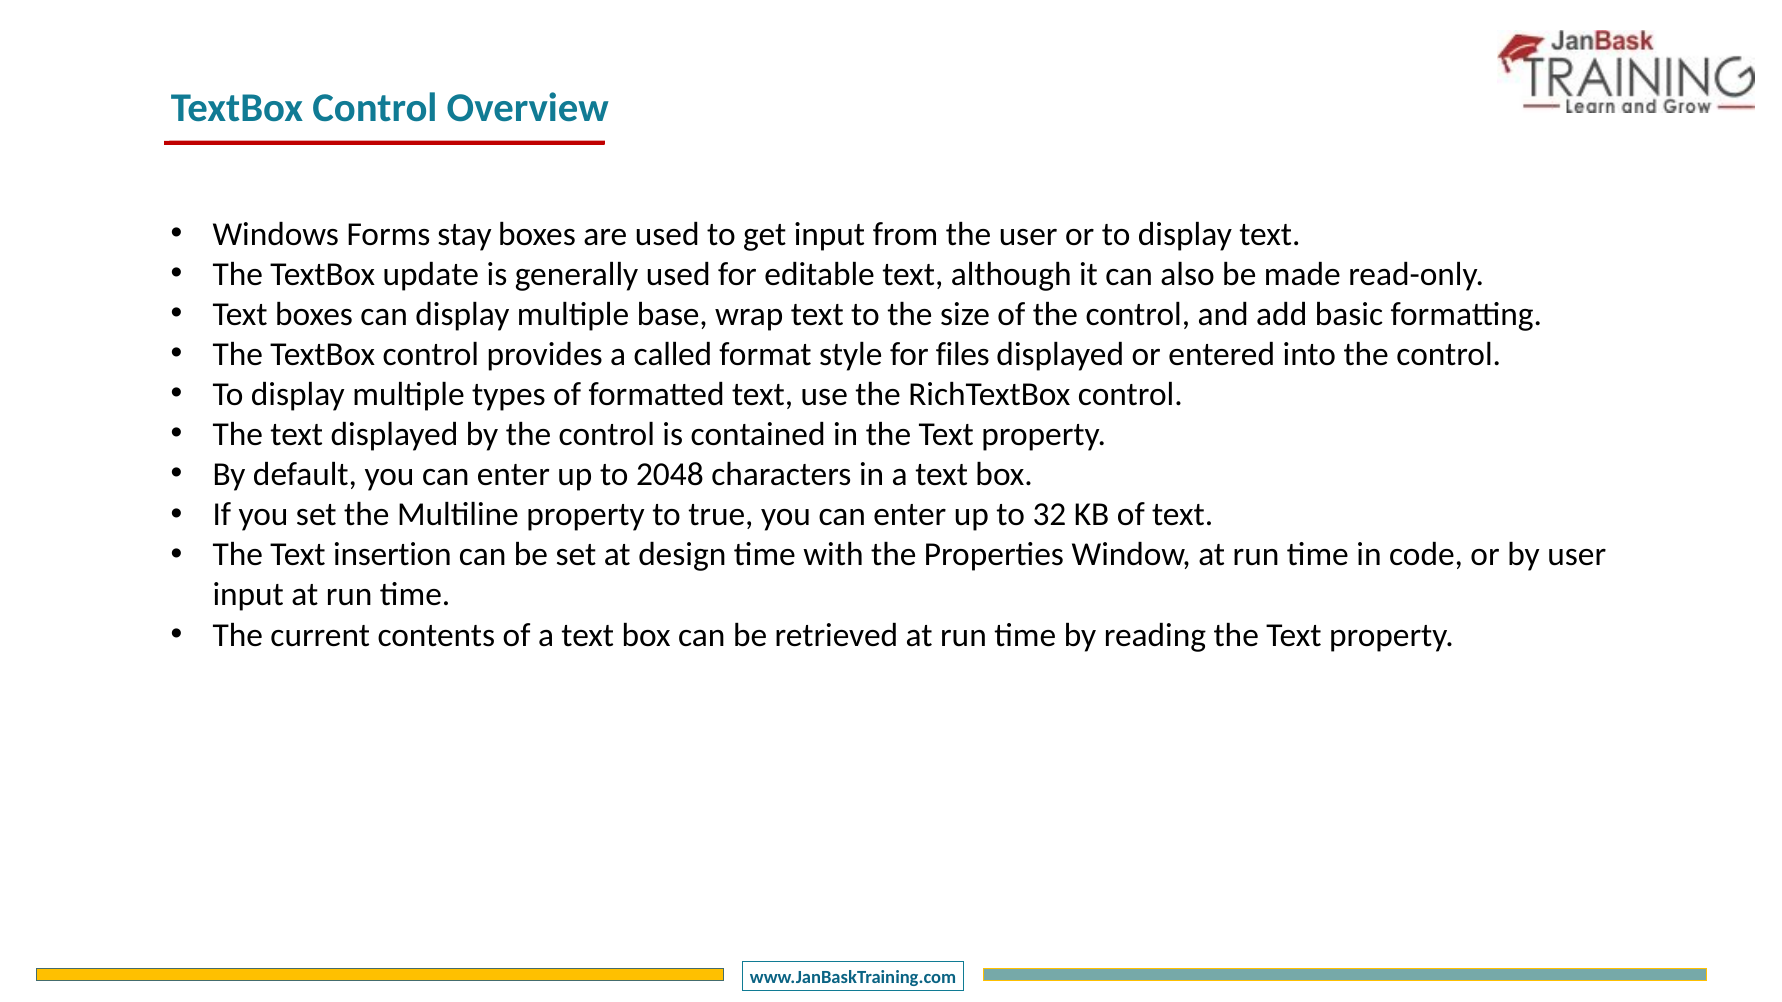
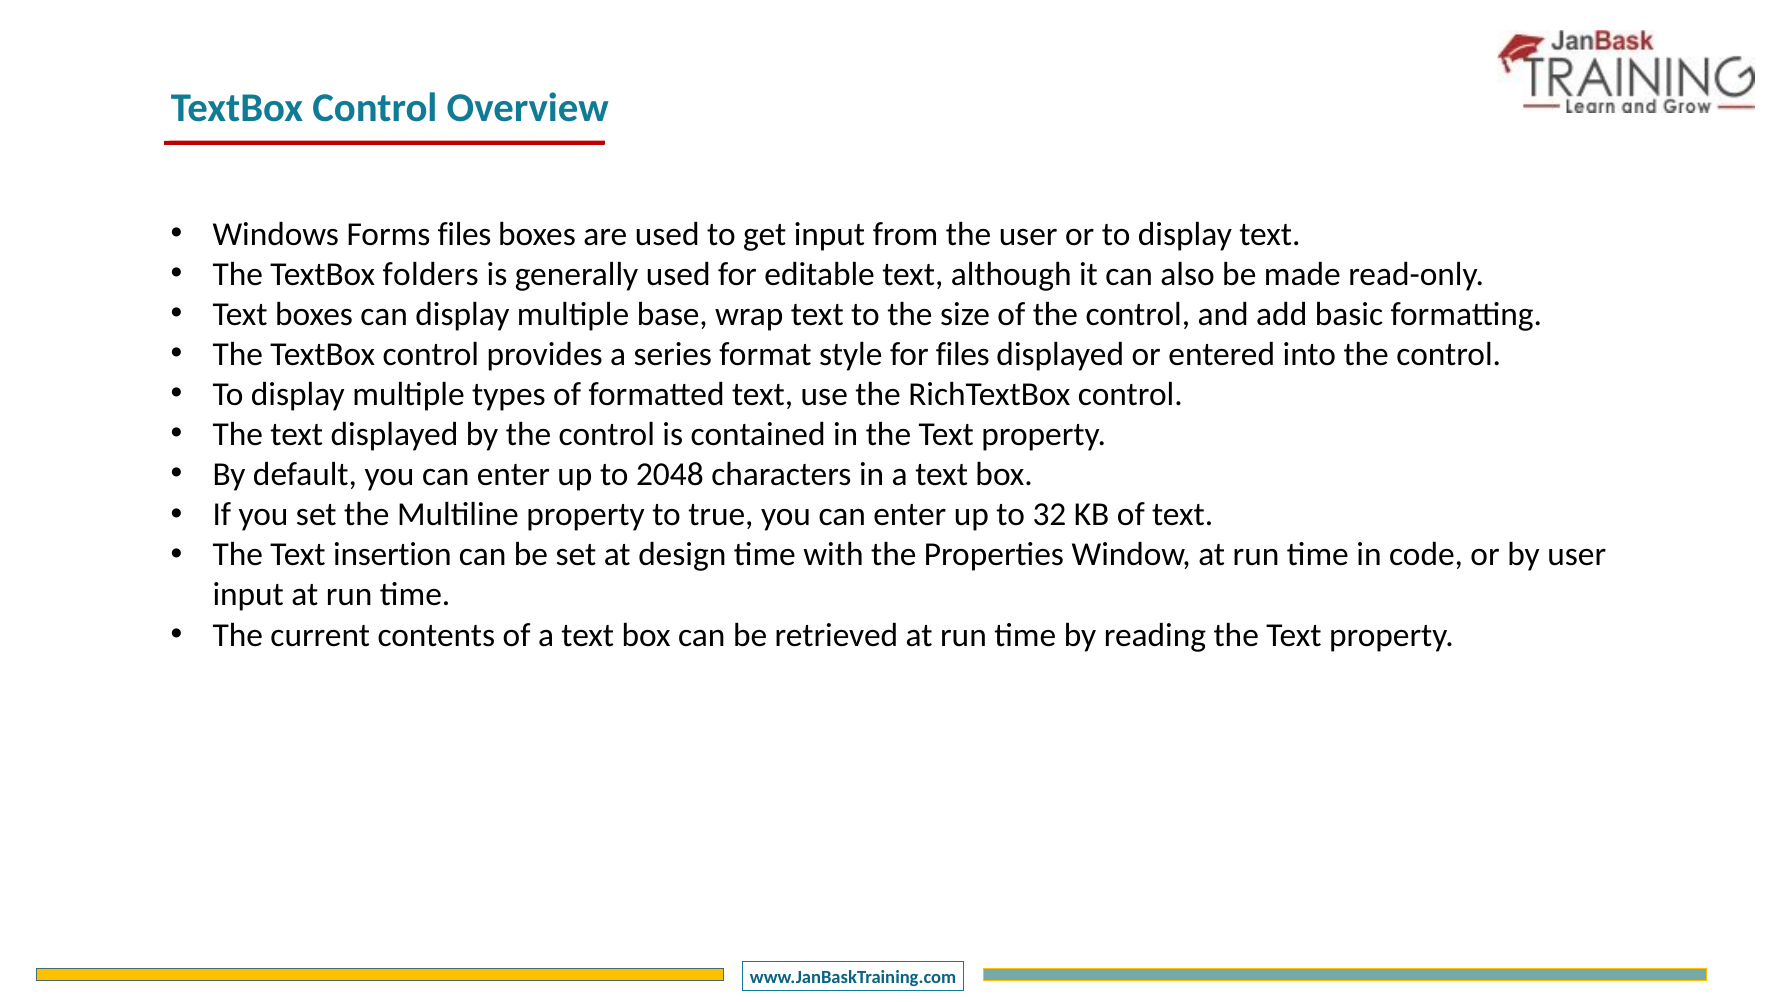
Forms stay: stay -> files (464, 234)
update: update -> folders (431, 274)
called: called -> series (673, 355)
